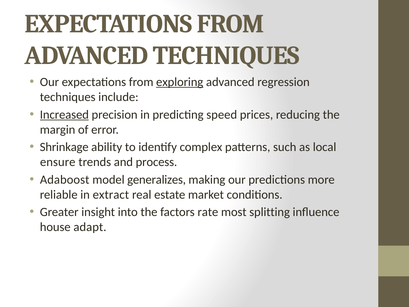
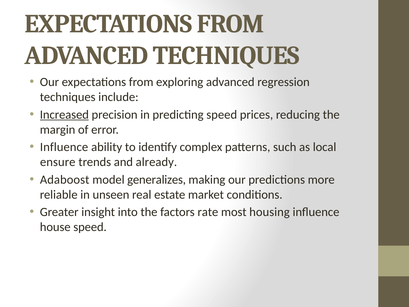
exploring underline: present -> none (180, 82)
Shrinkage: Shrinkage -> Influence (64, 147)
process: process -> already (156, 162)
extract: extract -> unseen (111, 194)
splitting: splitting -> housing (270, 212)
house adapt: adapt -> speed (90, 227)
